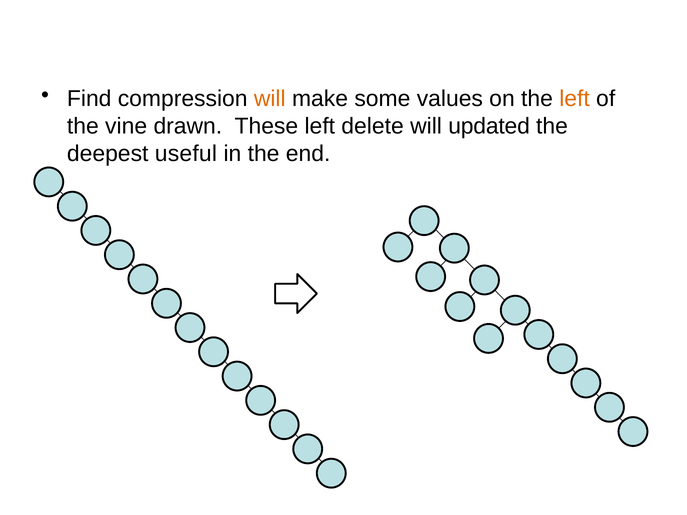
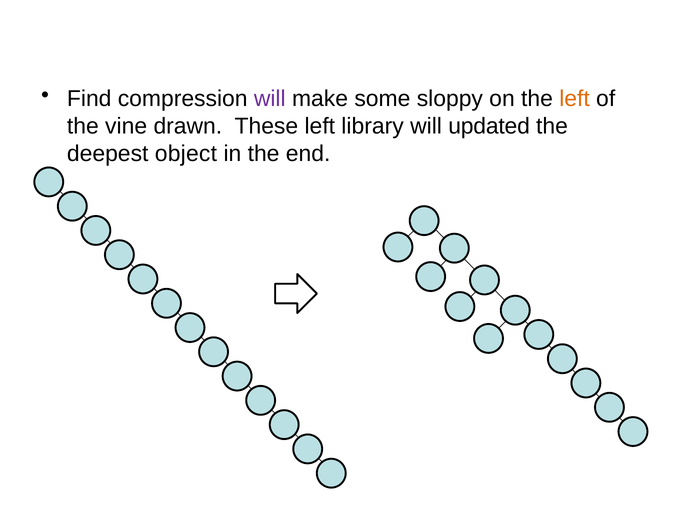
will colour: orange -> purple (270, 99)
values: values -> sloppy (450, 99)
delete: delete -> library (373, 126)
useful: useful -> object (186, 154)
